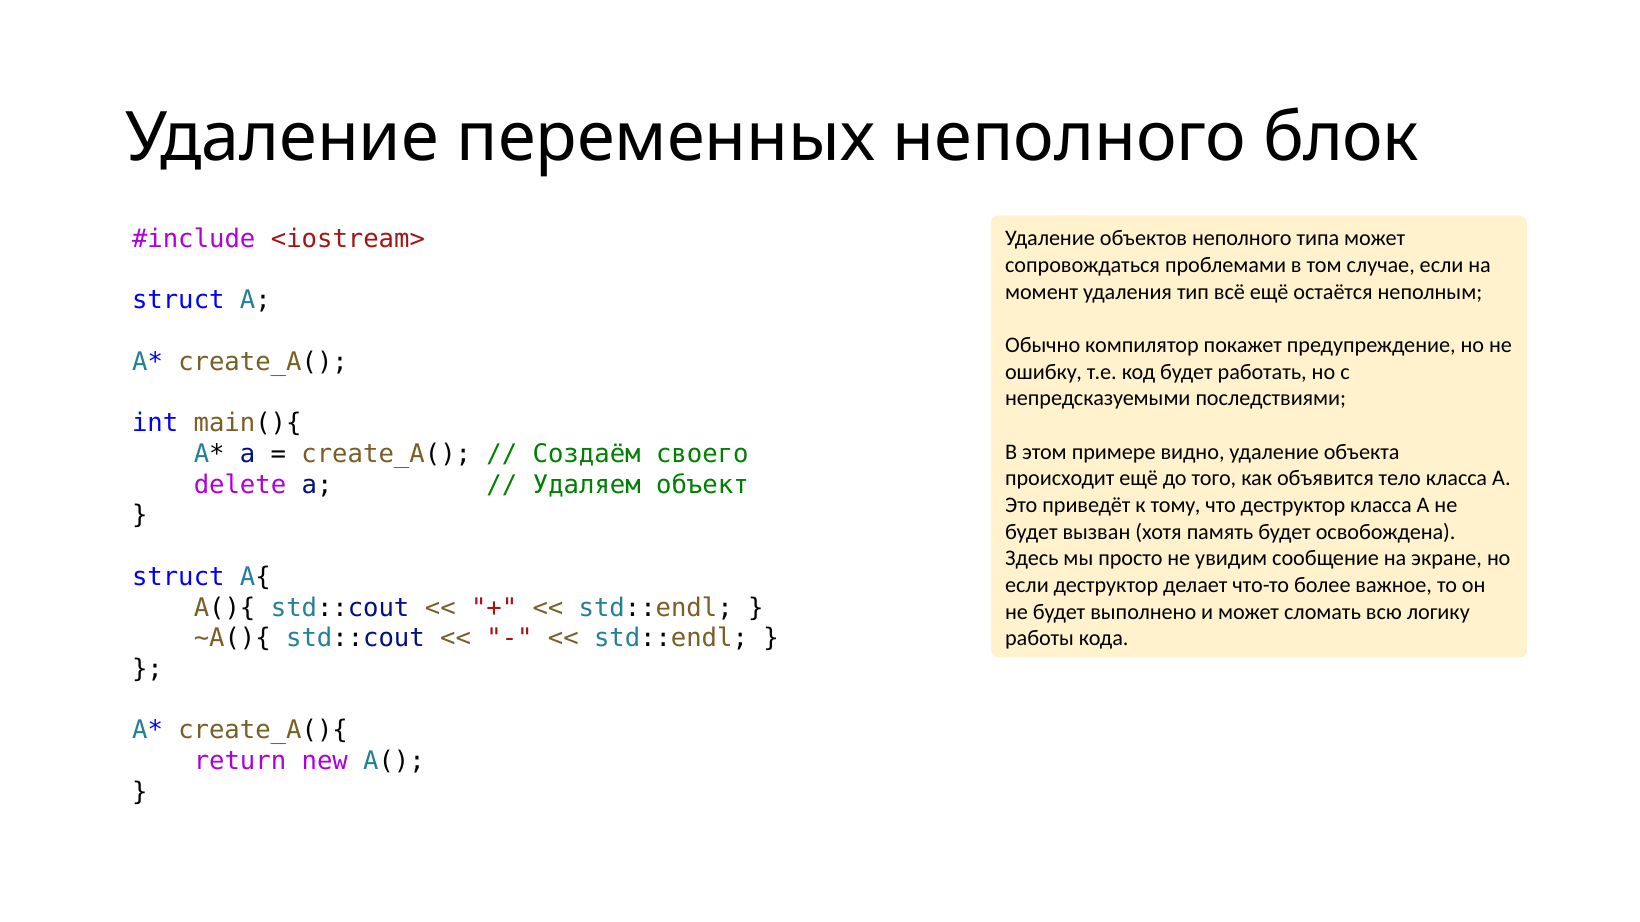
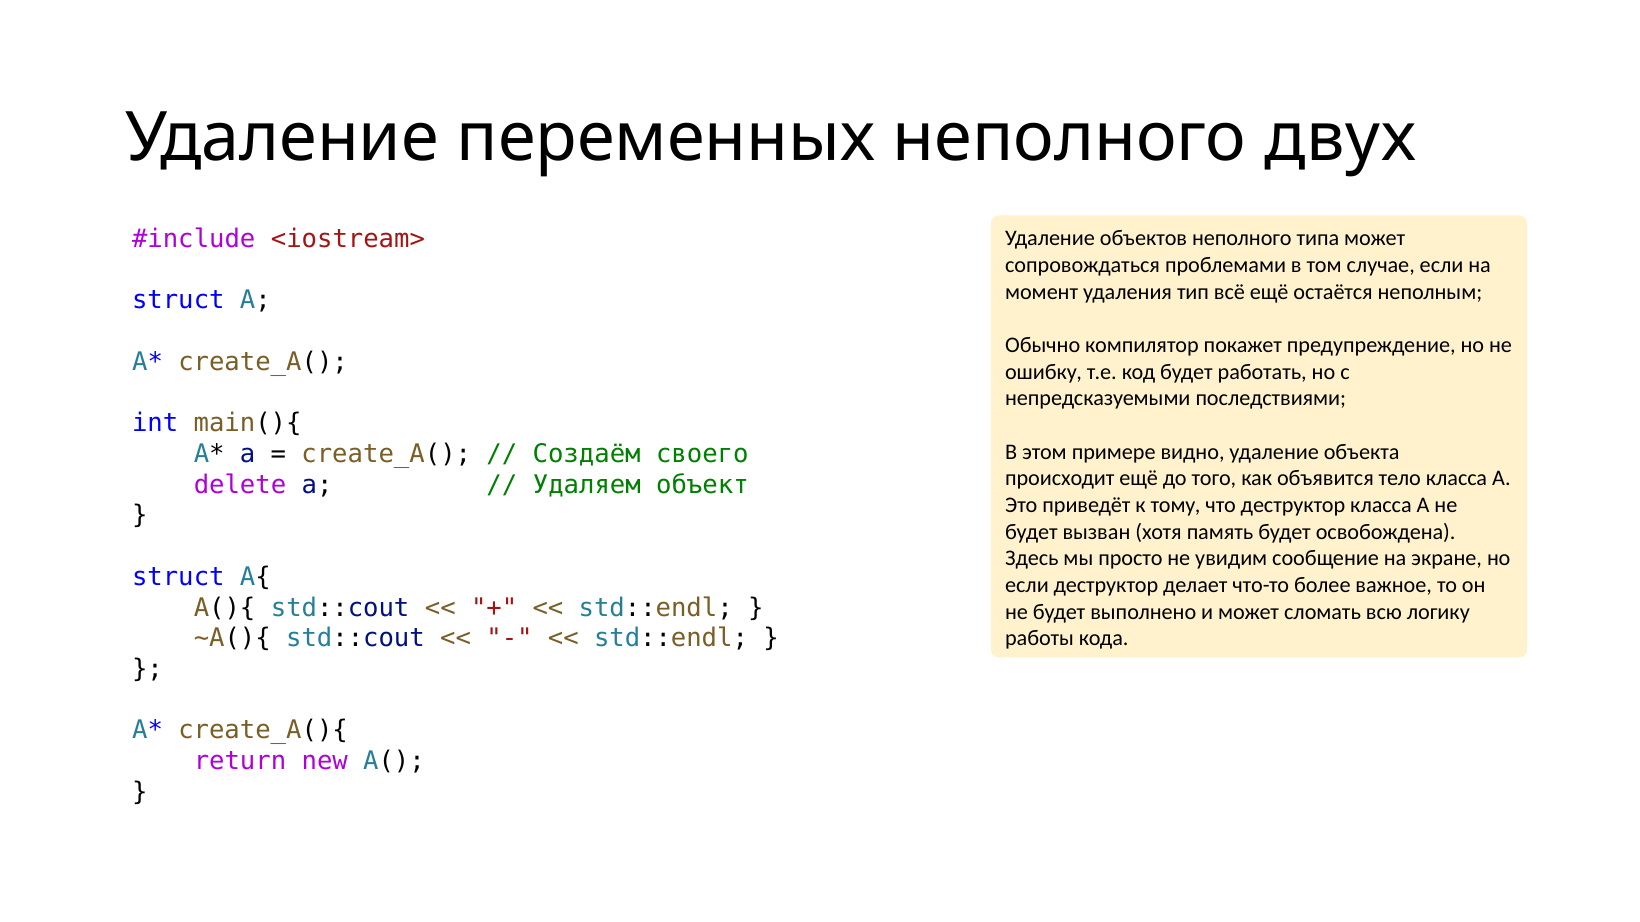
блок: блок -> двух (1340, 138)
